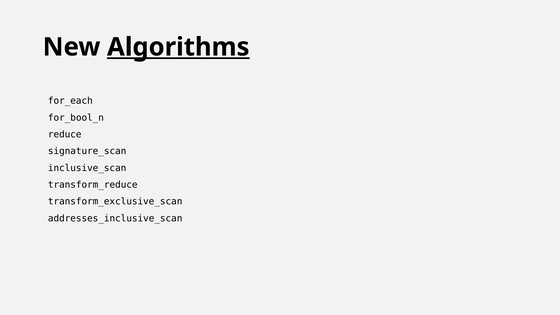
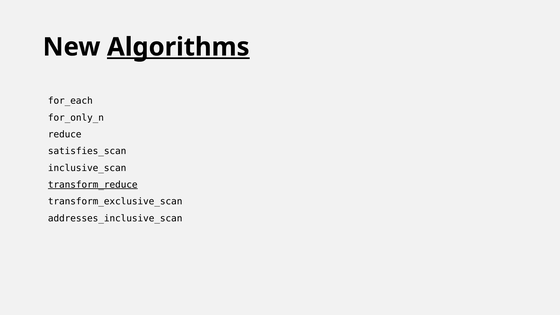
for_bool_n: for_bool_n -> for_only_n (76, 118)
signature_scan: signature_scan -> satisfies_scan (87, 151)
transform_reduce underline: none -> present (93, 185)
